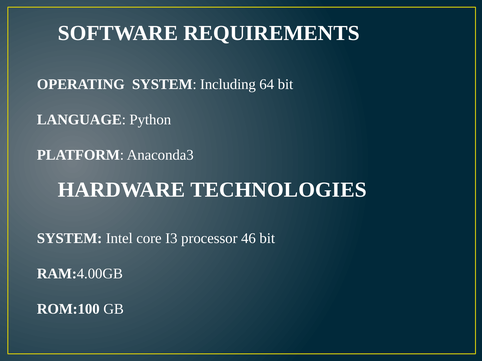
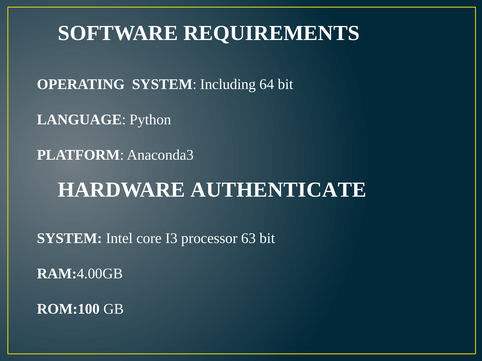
TECHNOLOGIES: TECHNOLOGIES -> AUTHENTICATE (279, 190)
46: 46 -> 63 (248, 239)
